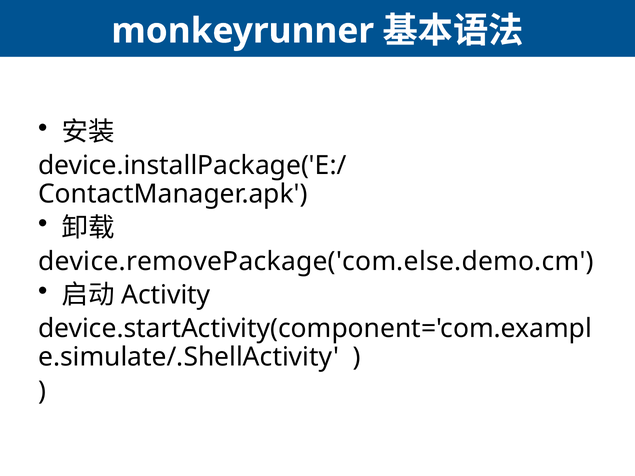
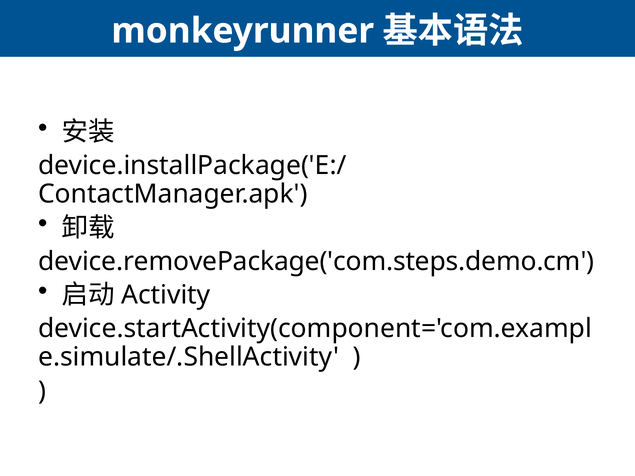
device.removePackage('com.else.demo.cm: device.removePackage('com.else.demo.cm -> device.removePackage('com.steps.demo.cm (316, 262)
